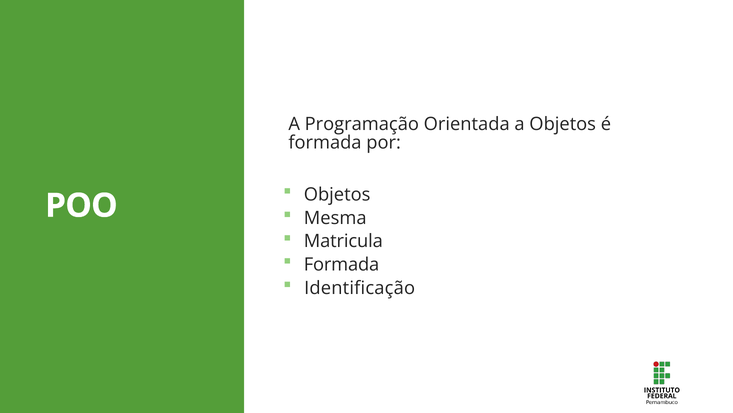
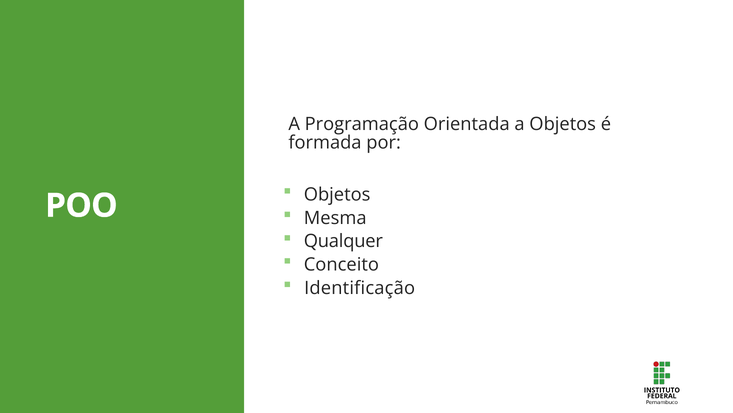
Matricula: Matricula -> Qualquer (343, 241)
Formada: Formada -> Conceito (341, 264)
